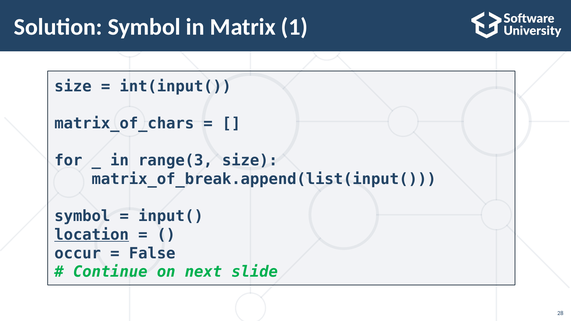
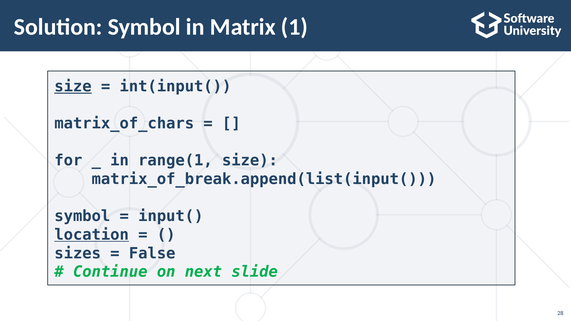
size underline: none -> present (73, 86)
range(3: range(3 -> range(1 (175, 161)
occur: occur -> sizes (78, 253)
